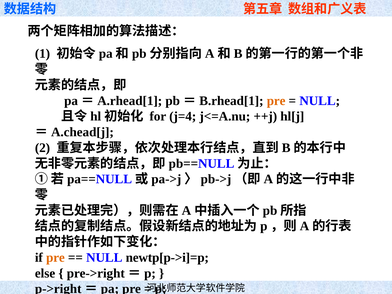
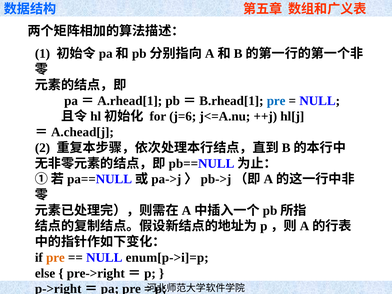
pre colour: orange -> blue (276, 101)
j=4: j=4 -> j=6 (183, 116)
newtp[p->i]=p: newtp[p->i]=p -> enum[p->i]=p (167, 258)
